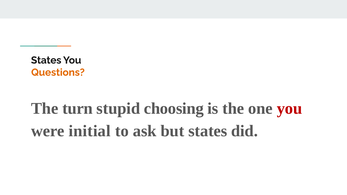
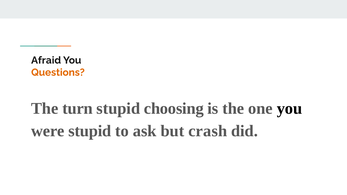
States: States -> Afraid (46, 60)
you colour: red -> black (289, 109)
were initial: initial -> stupid (90, 131)
but states: states -> crash (208, 131)
